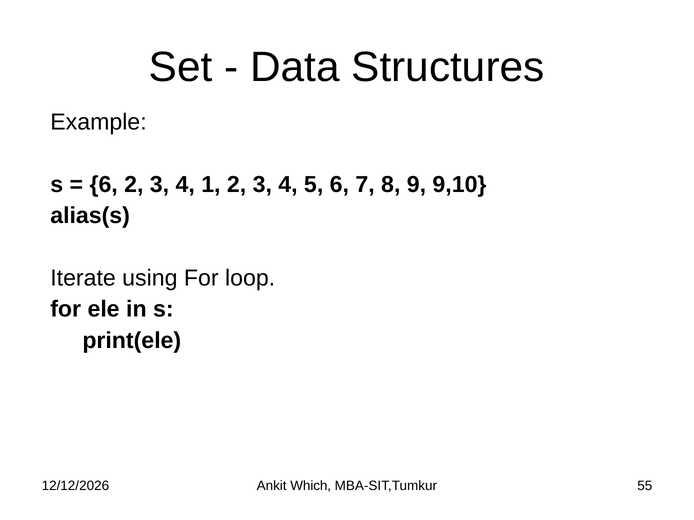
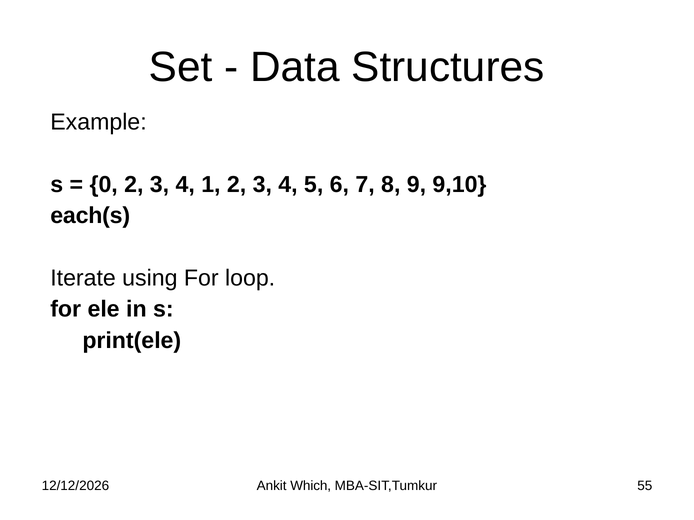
6: 6 -> 0 (104, 185)
alias(s: alias(s -> each(s (90, 216)
